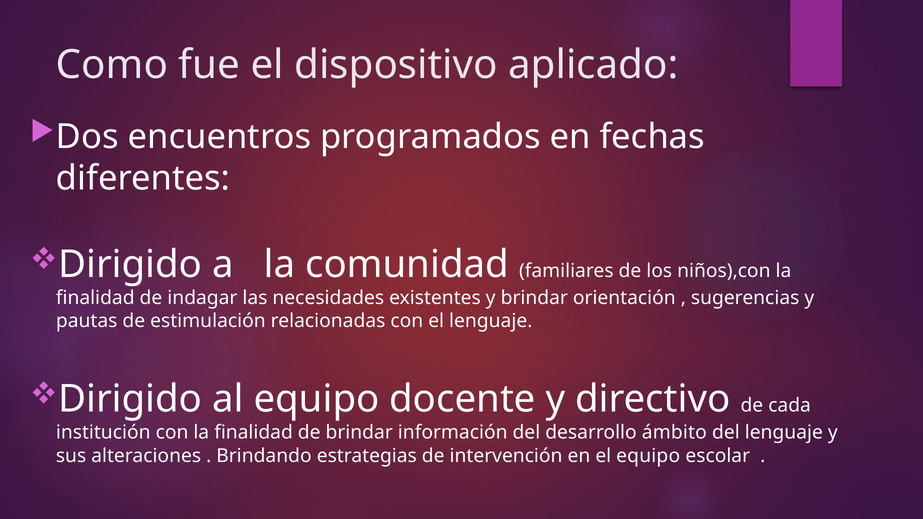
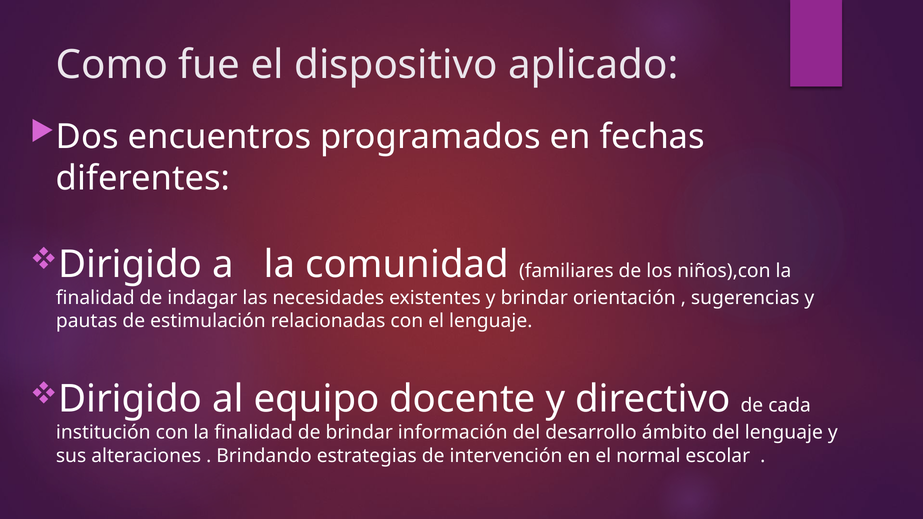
el equipo: equipo -> normal (648, 456)
